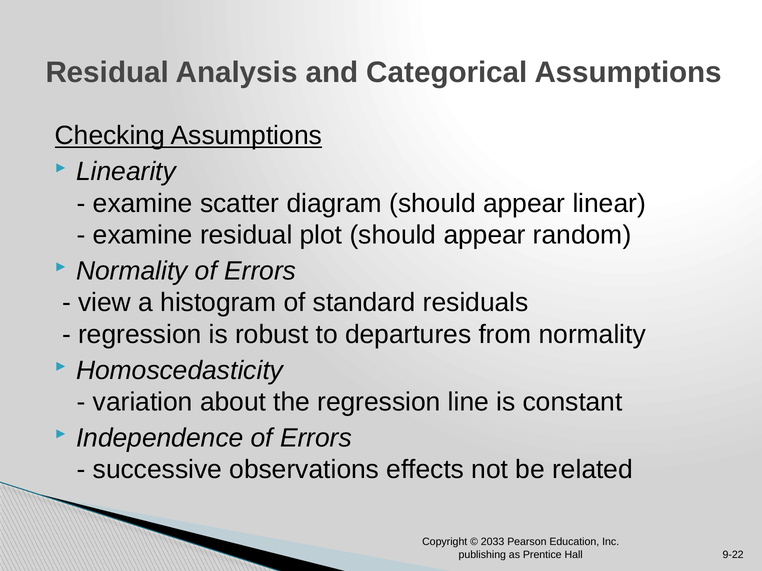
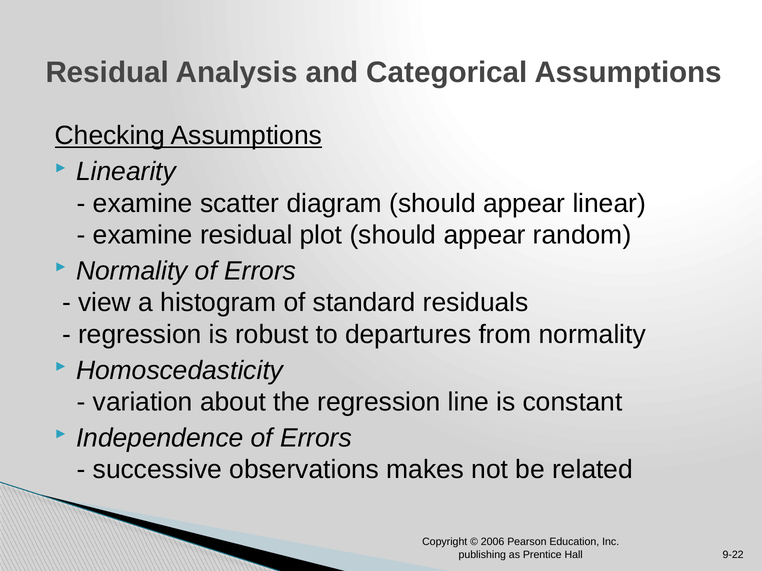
effects: effects -> makes (425, 470)
2033: 2033 -> 2006 (493, 542)
